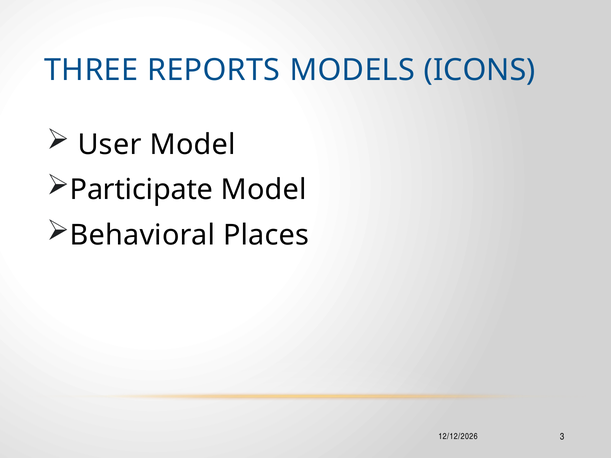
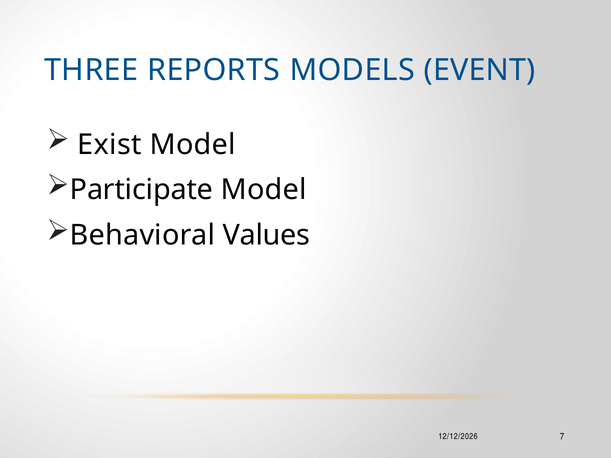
ICONS: ICONS -> EVENT (480, 70)
User: User -> Exist (110, 145)
Places: Places -> Values (266, 236)
3: 3 -> 7 (562, 437)
